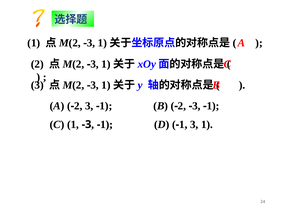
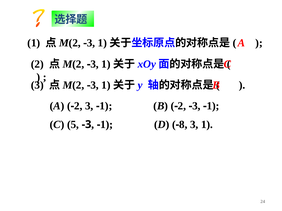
C 1: 1 -> 5 (73, 125)
1: 1 -> 8 (183, 125)
